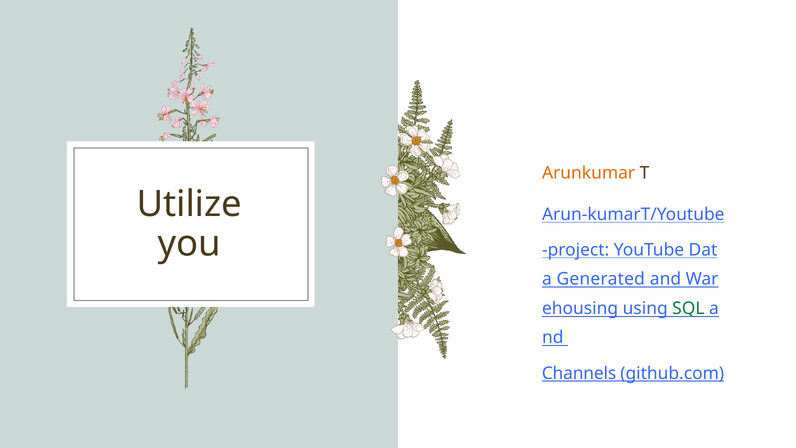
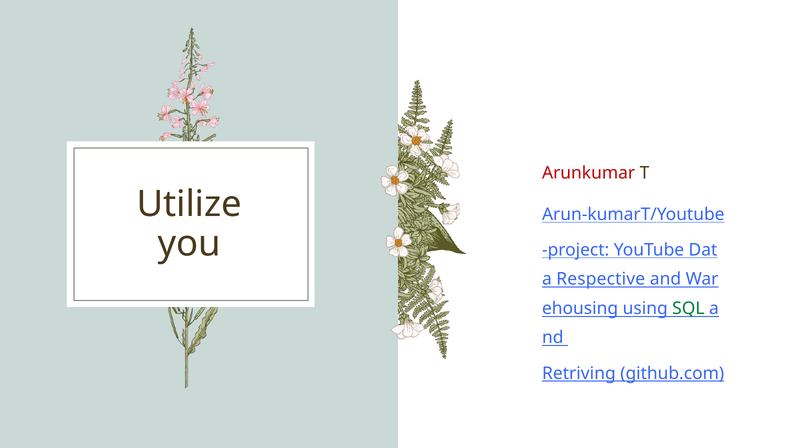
Arunkumar colour: orange -> red (589, 173)
Generated: Generated -> Respective (601, 279)
Channels: Channels -> Retriving (579, 373)
